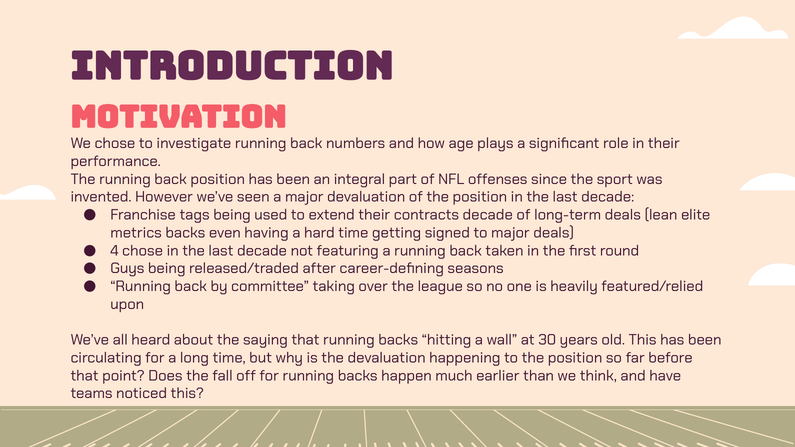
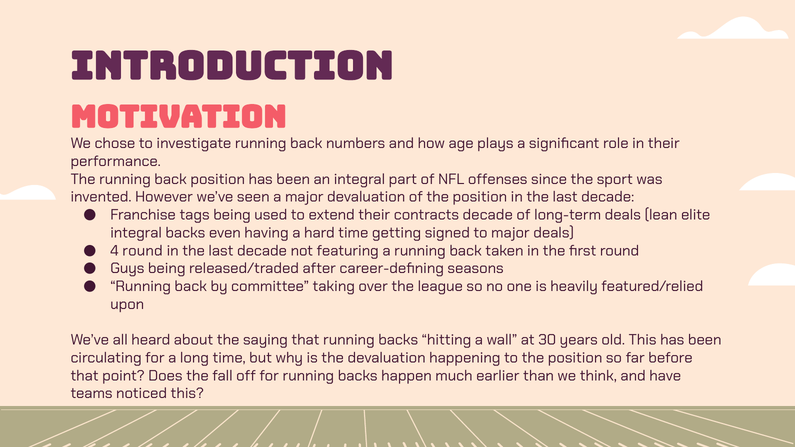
metrics: metrics -> integral (136, 233)
4 chose: chose -> round (143, 251)
